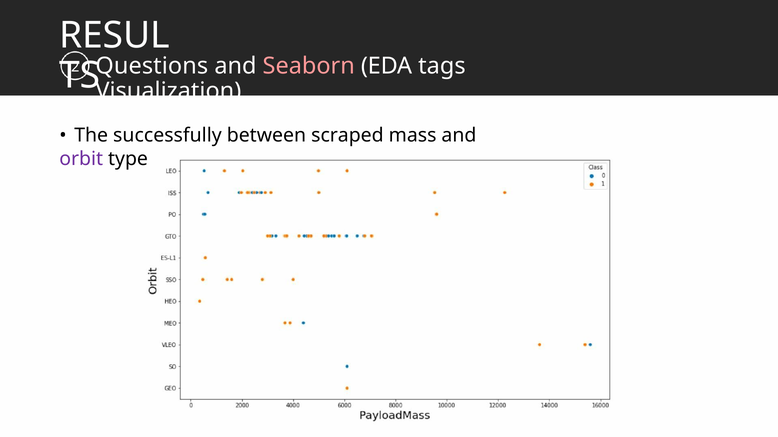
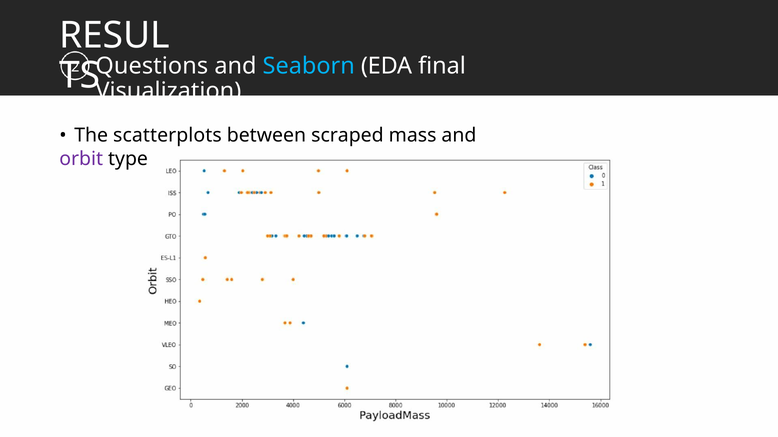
Seaborn colour: pink -> light blue (309, 66)
tags: tags -> final (442, 66)
successfully: successfully -> scatterplots (167, 136)
